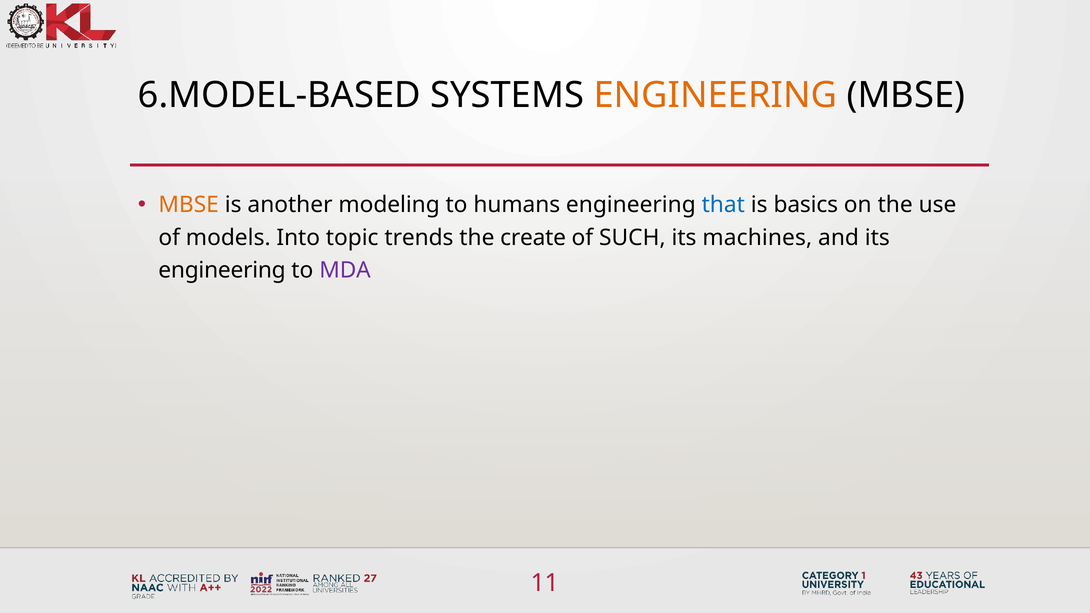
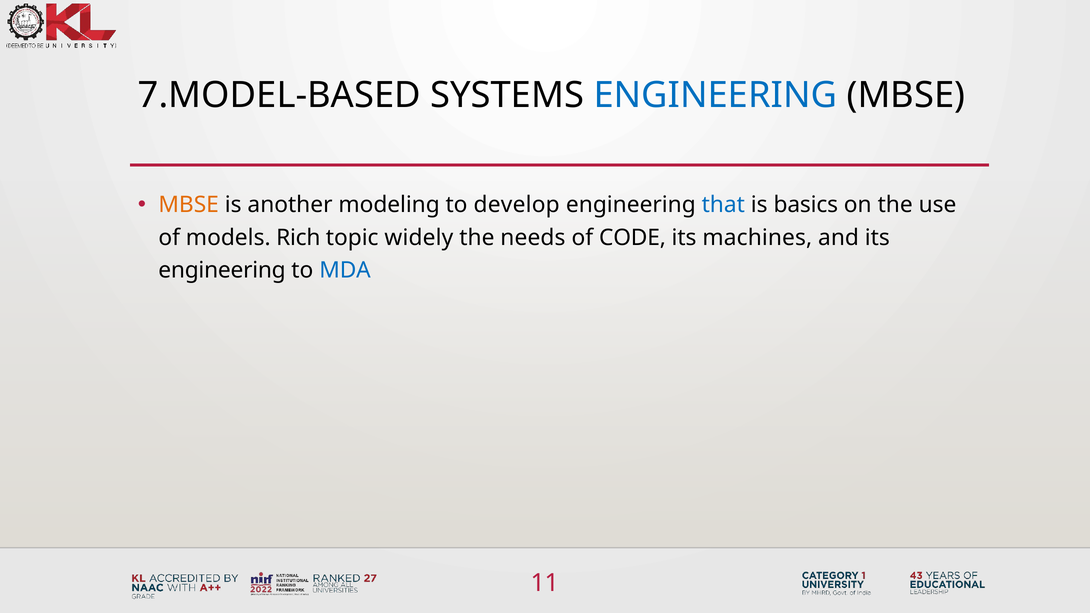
6.MODEL-BASED: 6.MODEL-BASED -> 7.MODEL-BASED (279, 95)
ENGINEERING colour: orange -> blue (715, 95)
humans: humans -> develop (517, 205)
Into: Into -> Rich (298, 238)
trends: trends -> widely (419, 238)
create: create -> needs (533, 238)
SUCH: SUCH -> CODE (632, 238)
MDA colour: purple -> blue (345, 270)
